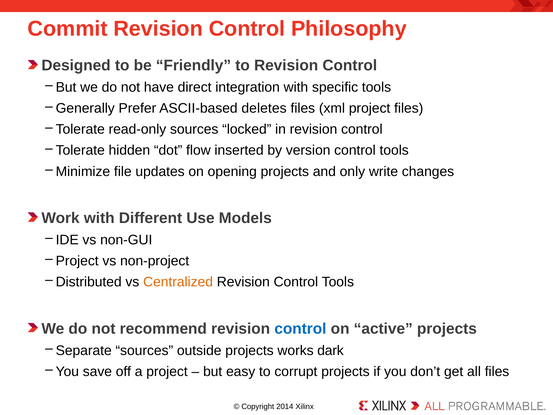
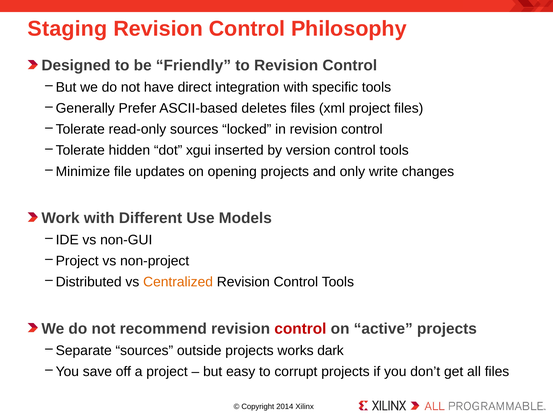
Commit: Commit -> Staging (67, 29)
flow: flow -> xgui (198, 150)
control colour: blue -> red (300, 328)
